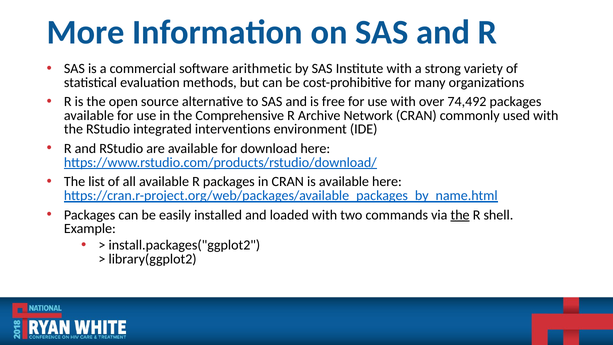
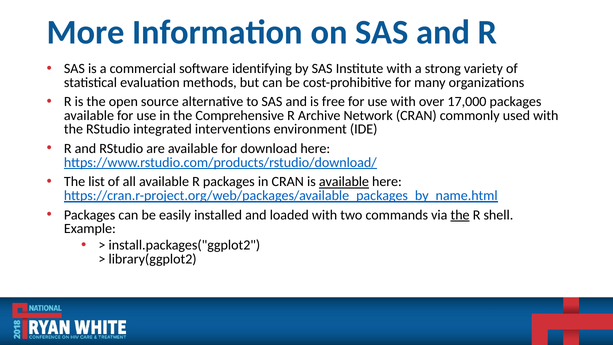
arithmetic: arithmetic -> identifying (262, 69)
74,492: 74,492 -> 17,000 (467, 102)
available underline: none -> present (344, 182)
